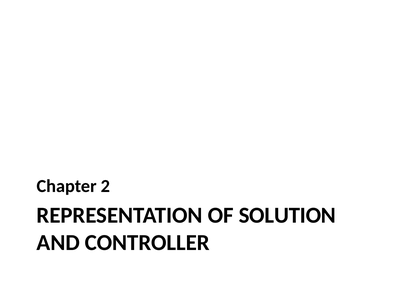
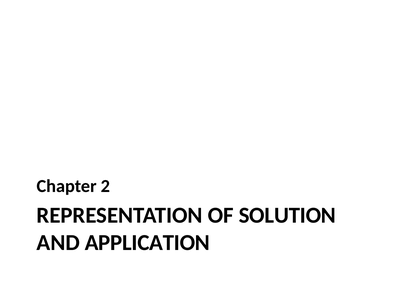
CONTROLLER: CONTROLLER -> APPLICATION (147, 243)
